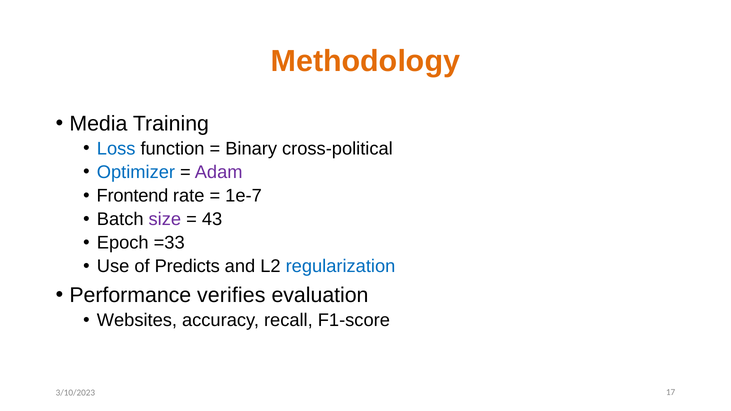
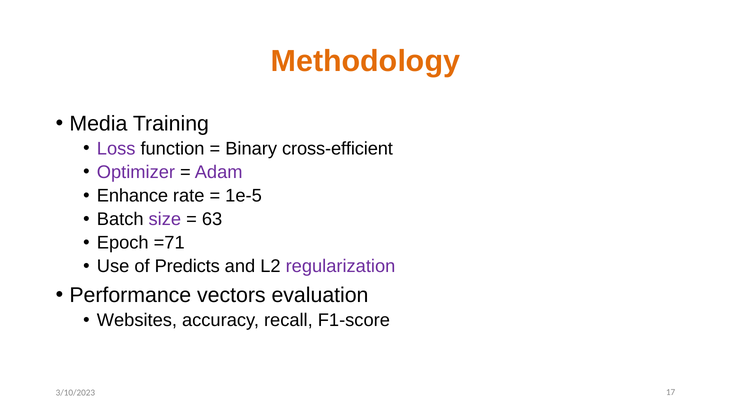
Loss colour: blue -> purple (116, 149)
cross-political: cross-political -> cross-efficient (337, 149)
Optimizer colour: blue -> purple (136, 172)
Frontend: Frontend -> Enhance (132, 196)
1e-7: 1e-7 -> 1e-5 (244, 196)
43: 43 -> 63 (212, 219)
=33: =33 -> =71 (169, 243)
regularization colour: blue -> purple (341, 266)
verifies: verifies -> vectors (231, 295)
